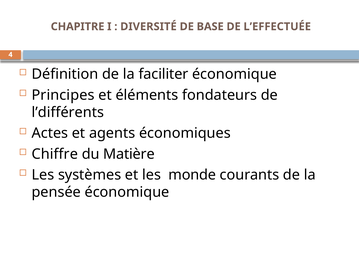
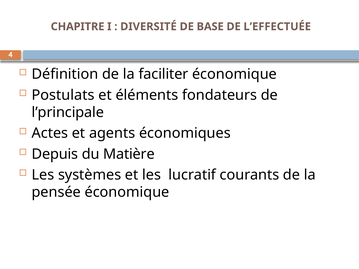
Principes: Principes -> Postulats (63, 95)
l’différents: l’différents -> l’principale (68, 112)
Chiffre: Chiffre -> Depuis (55, 154)
monde: monde -> lucratif (192, 175)
